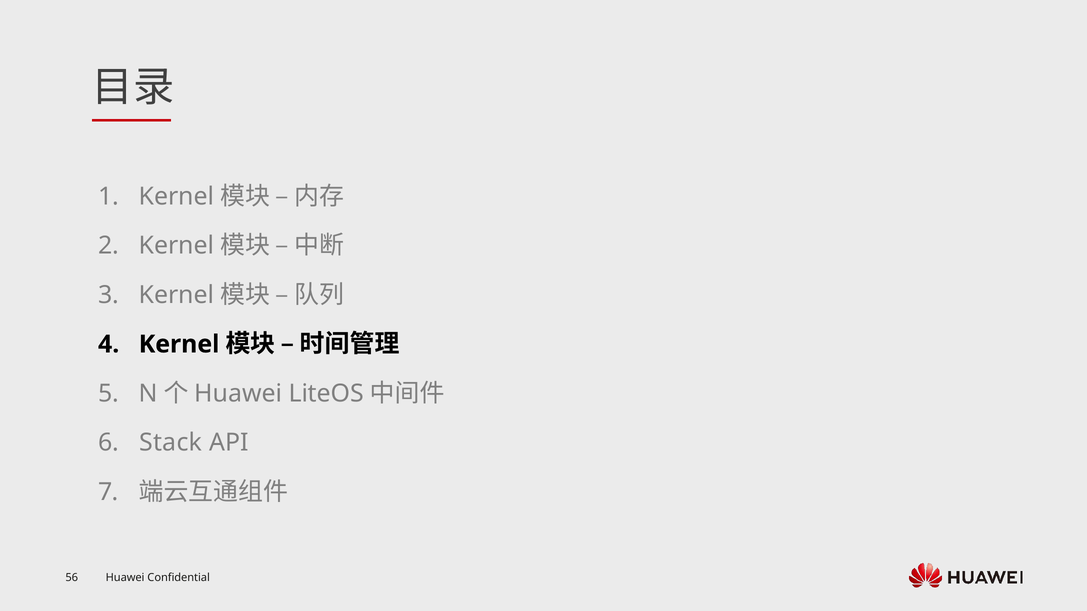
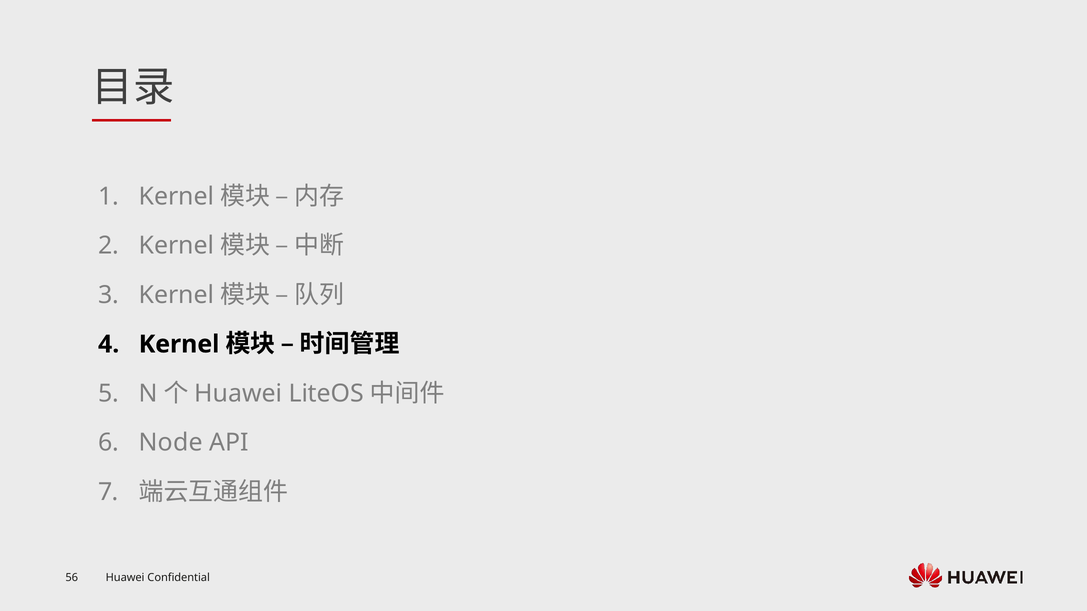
Stack: Stack -> Node (171, 443)
